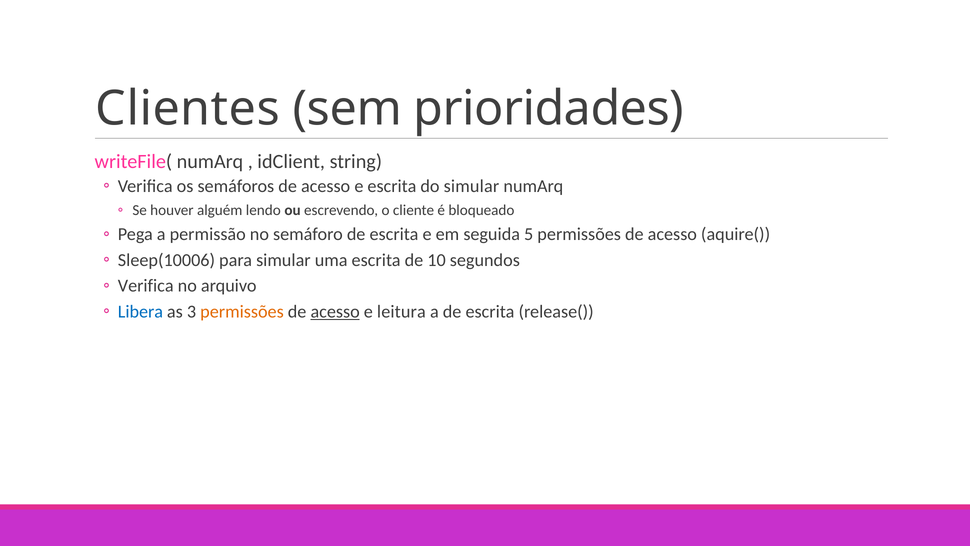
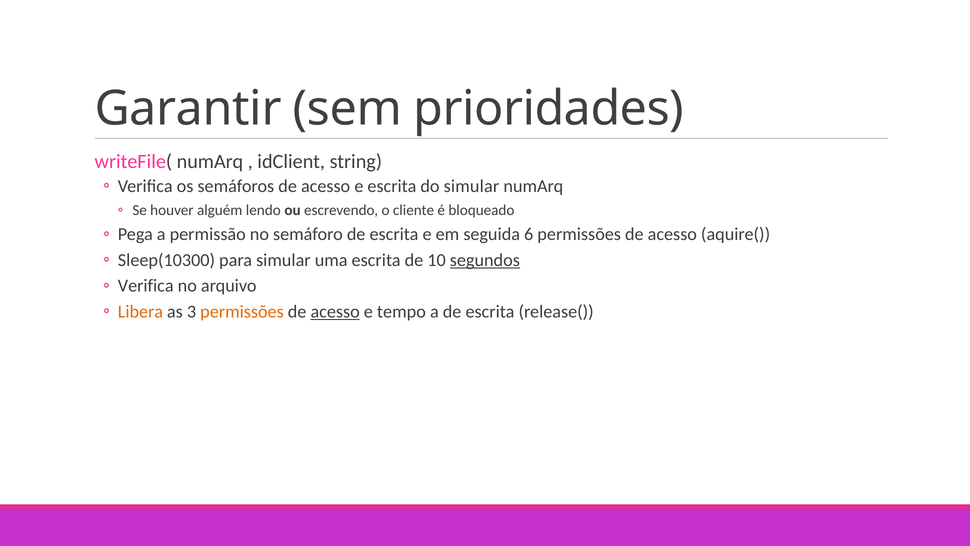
Clientes: Clientes -> Garantir (188, 109)
5: 5 -> 6 (529, 234)
Sleep(10006: Sleep(10006 -> Sleep(10300 (166, 260)
segundos underline: none -> present (485, 260)
Libera colour: blue -> orange (140, 311)
leitura: leitura -> tempo (401, 311)
